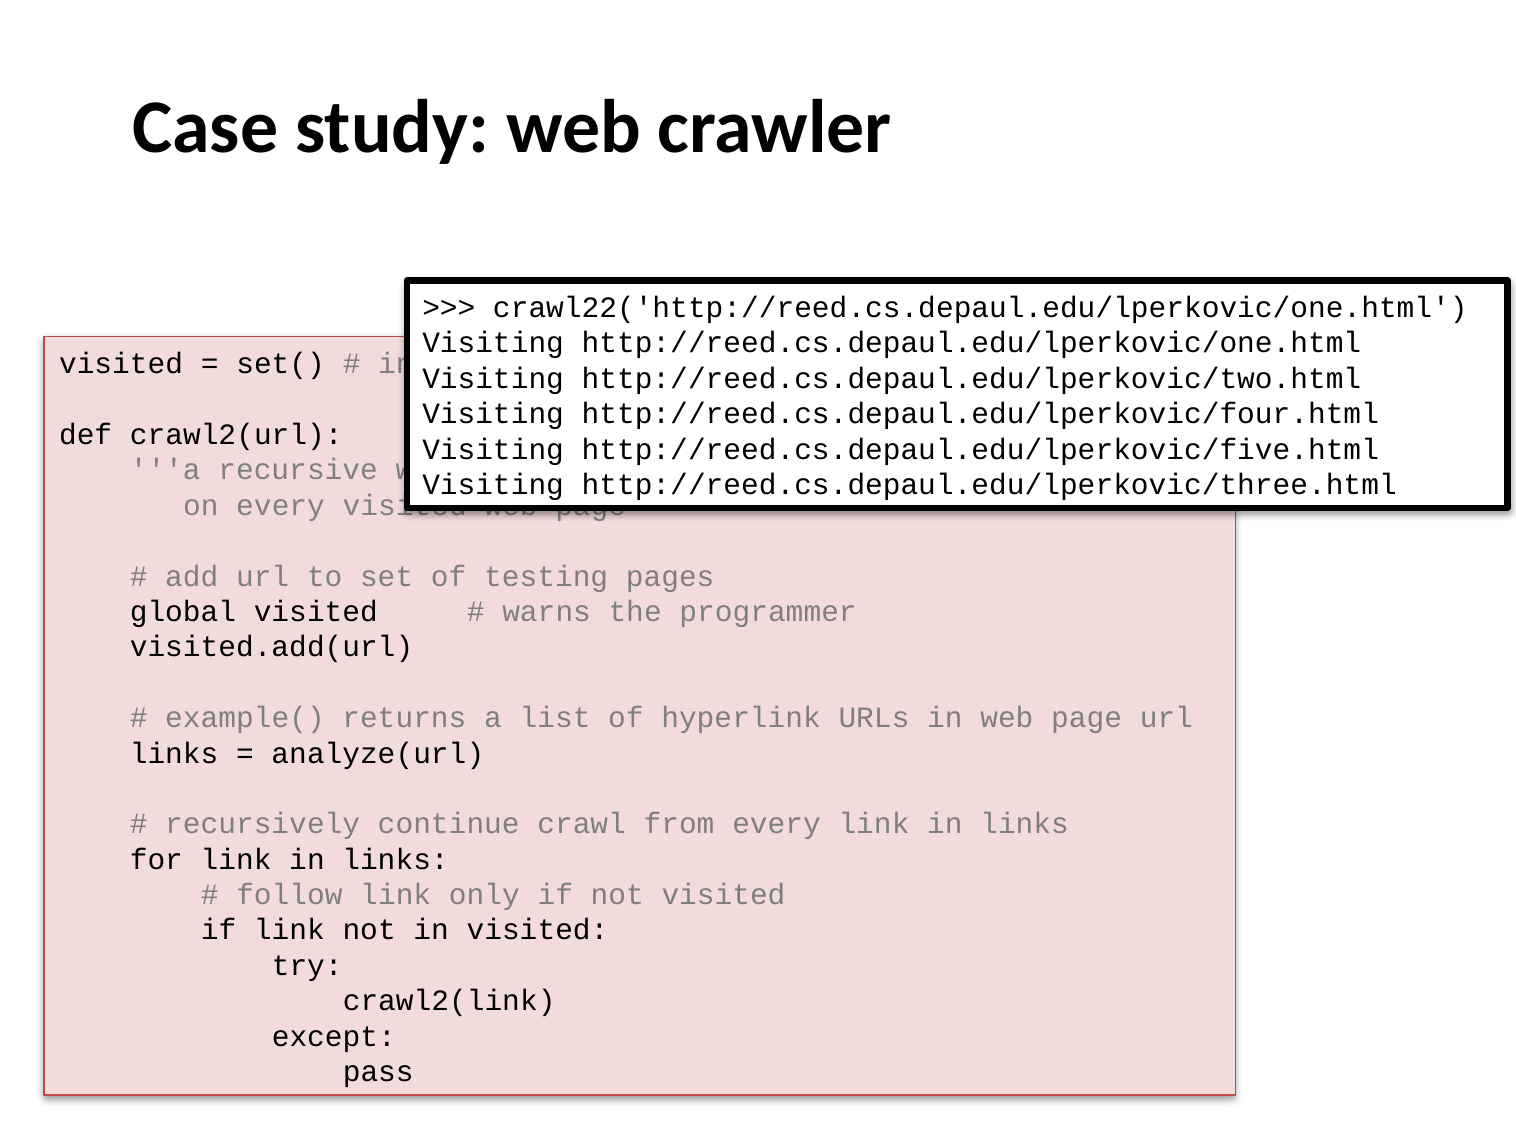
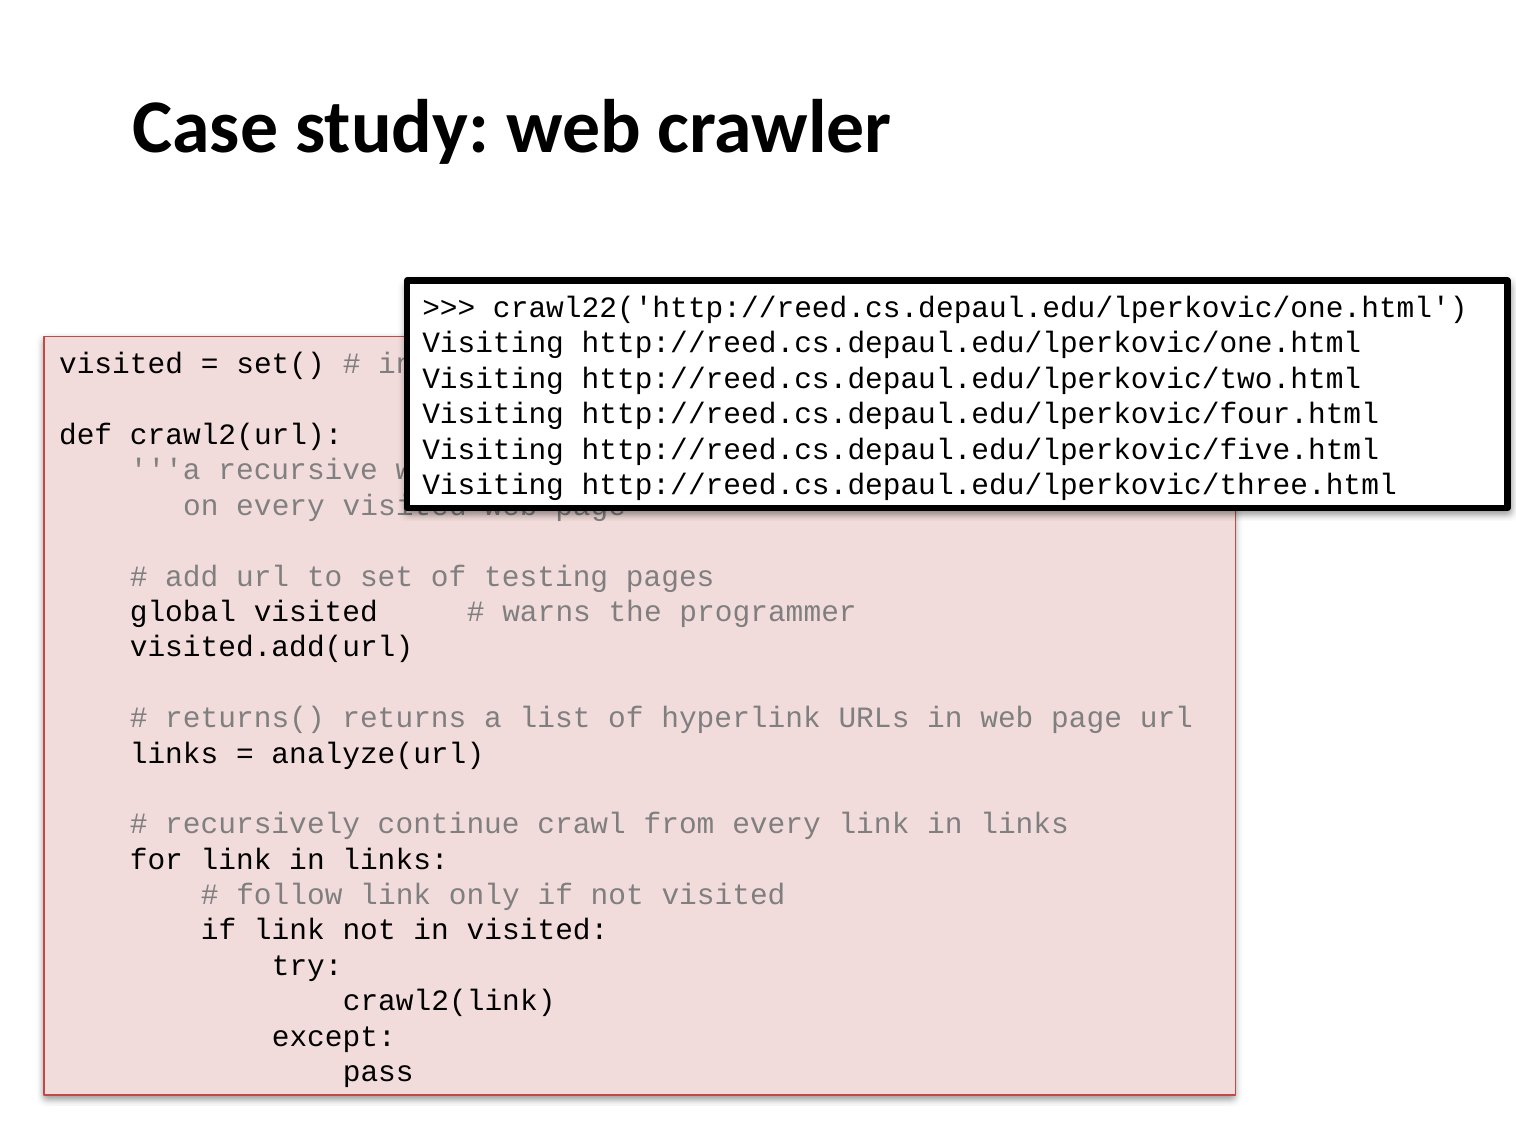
example(: example( -> returns( (245, 718)
